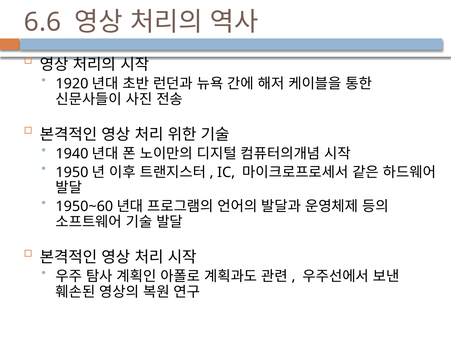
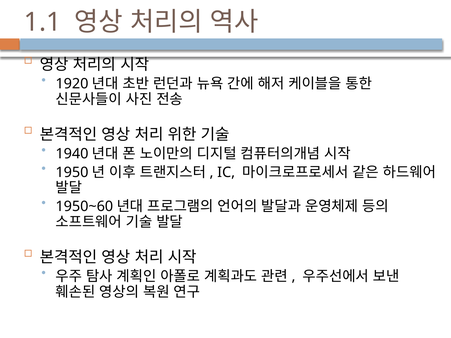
6.6: 6.6 -> 1.1 (43, 22)
